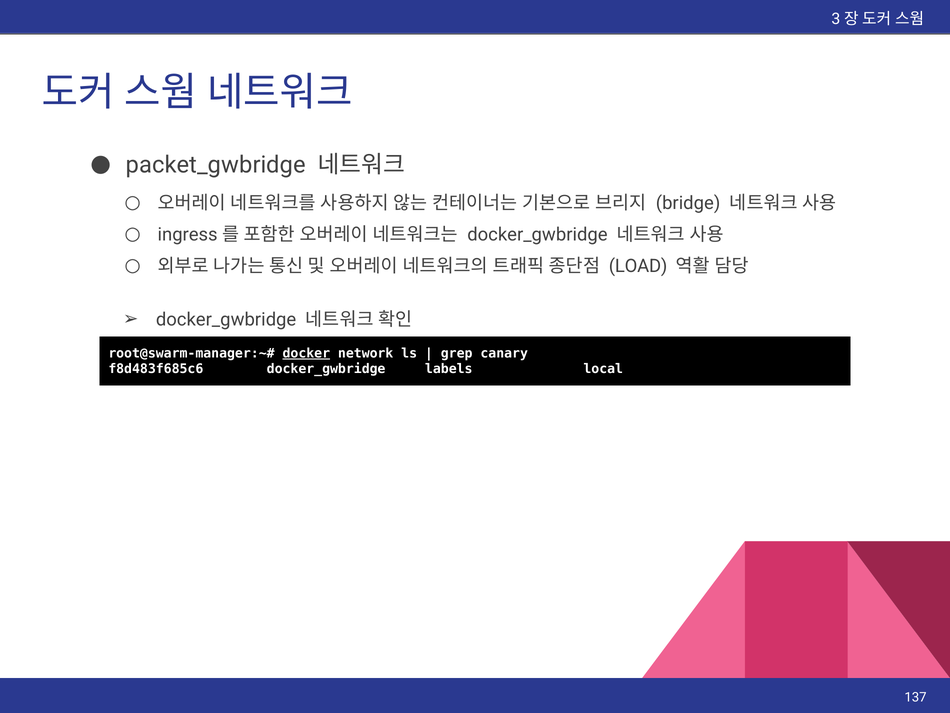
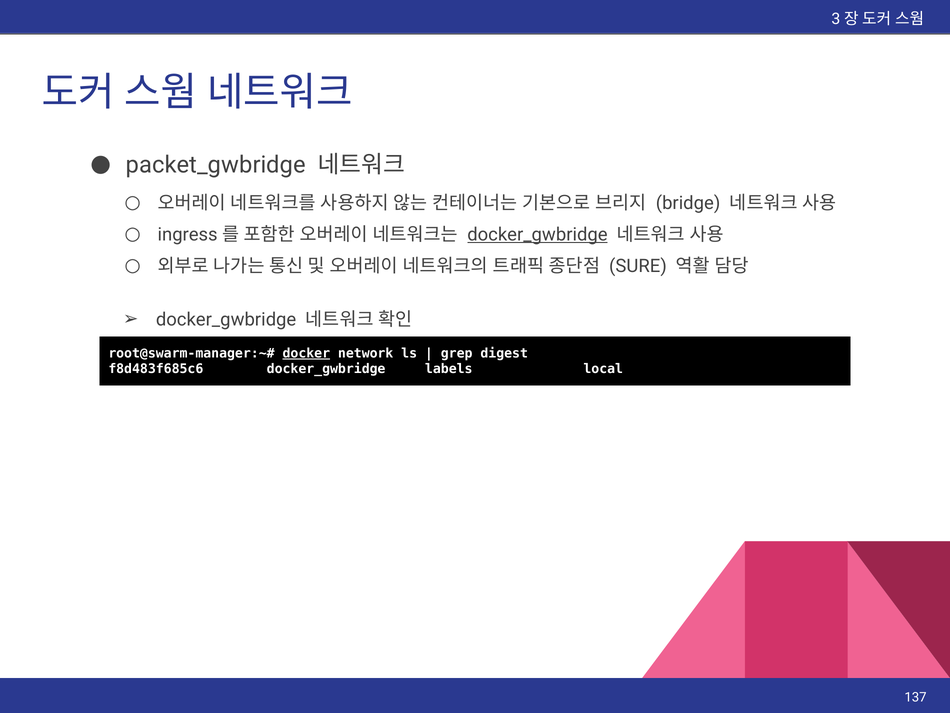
docker_gwbridge underline: none -> present (537, 234)
LOAD: LOAD -> SURE (638, 266)
canary: canary -> digest (504, 353)
